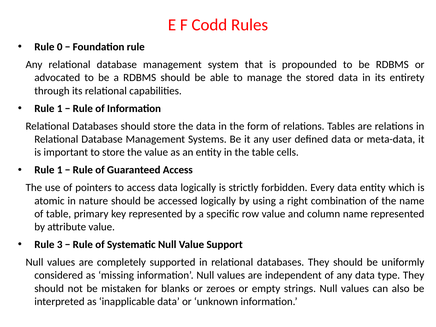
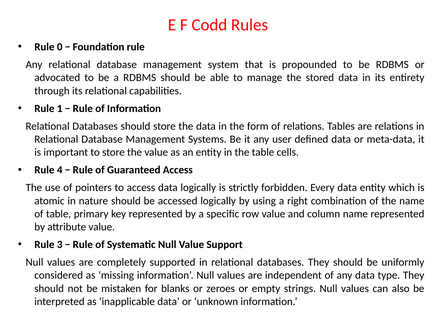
1: 1 -> 4 (60, 170)
